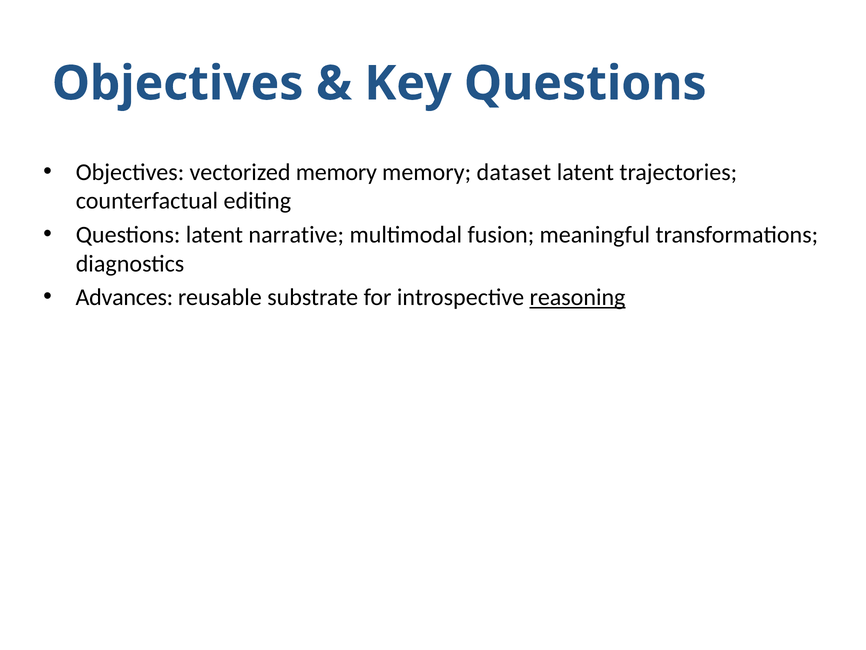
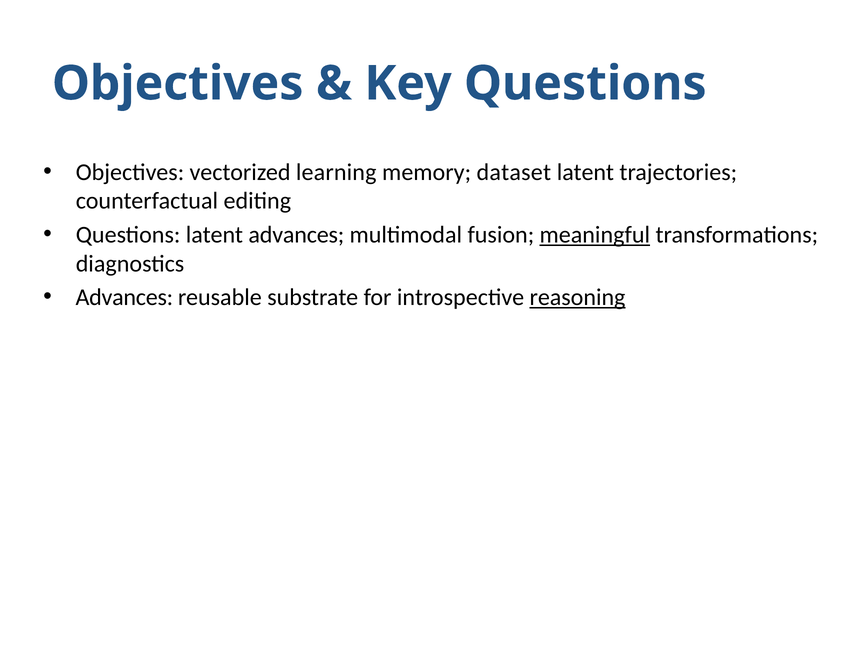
vectorized memory: memory -> learning (336, 172)
latent narrative: narrative -> advances (296, 235)
meaningful underline: none -> present (595, 235)
